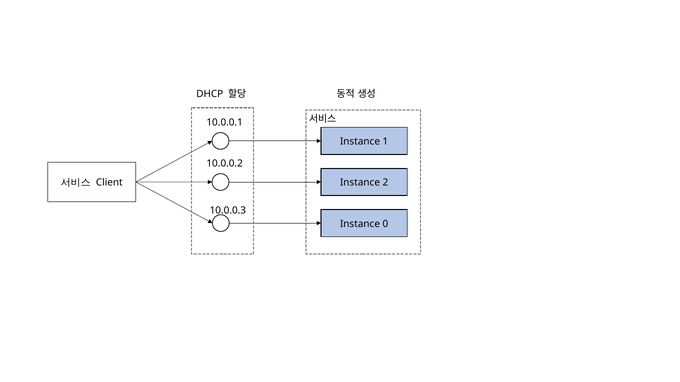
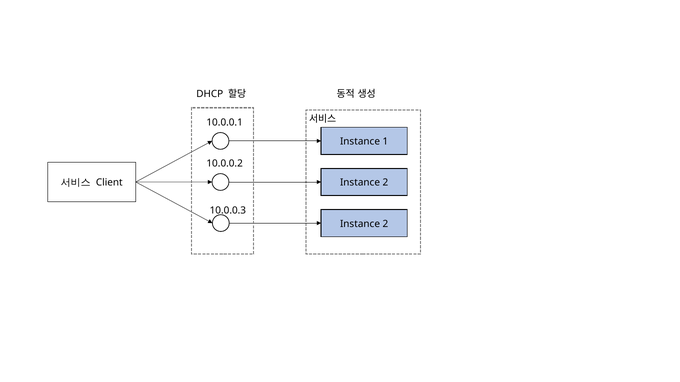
0: 0 -> 2 (385, 224)
